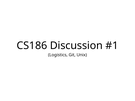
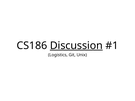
Discussion underline: none -> present (76, 46)
